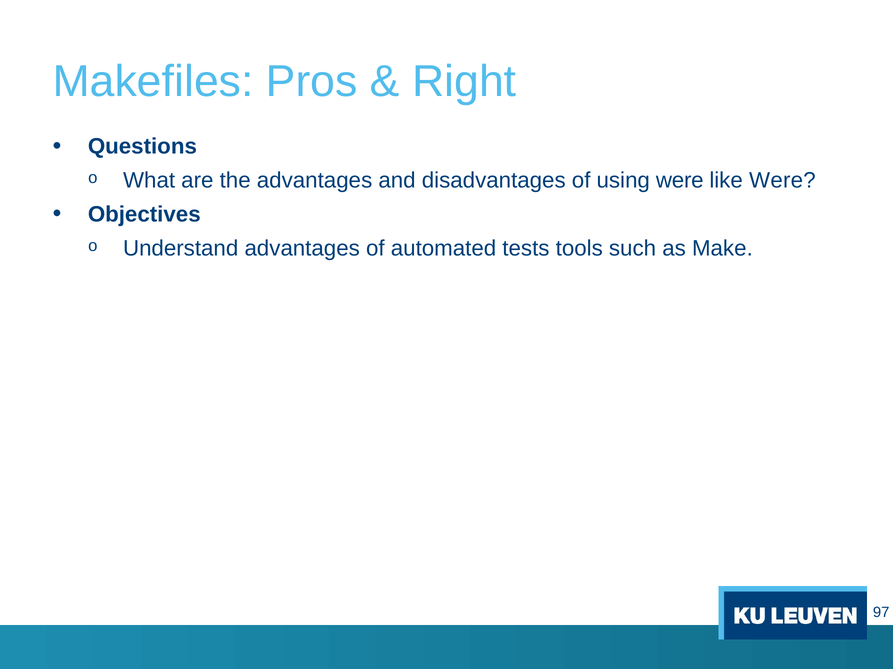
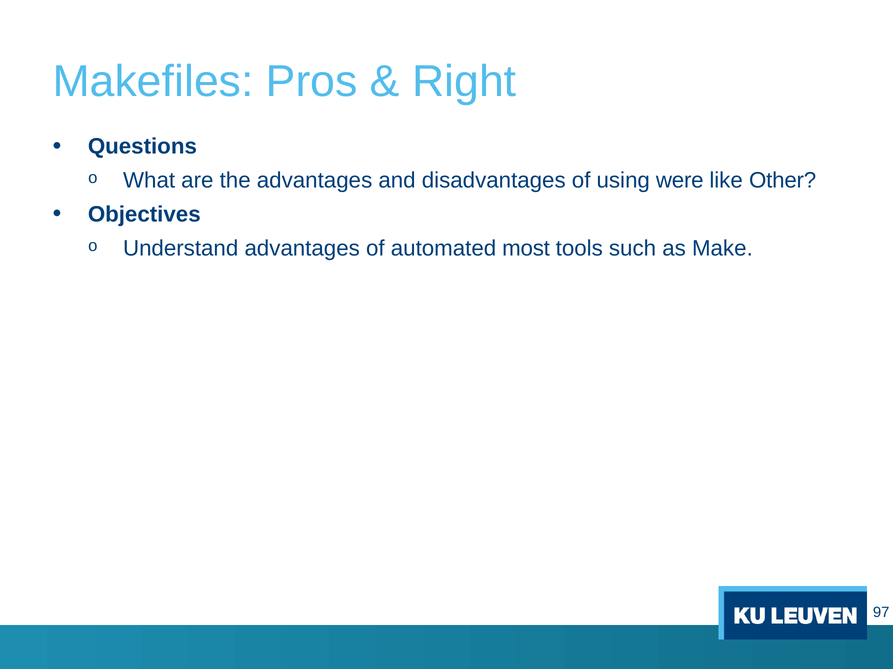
like Were: Were -> Other (783, 181)
tests: tests -> most (526, 249)
